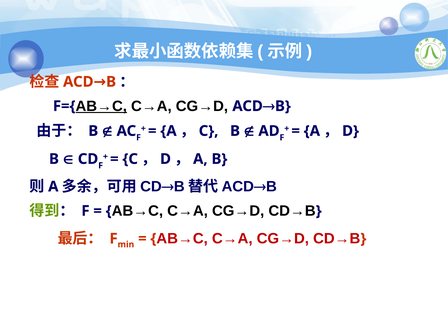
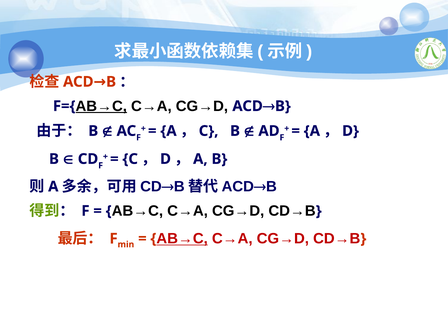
AB→C underline: none -> present (182, 239)
